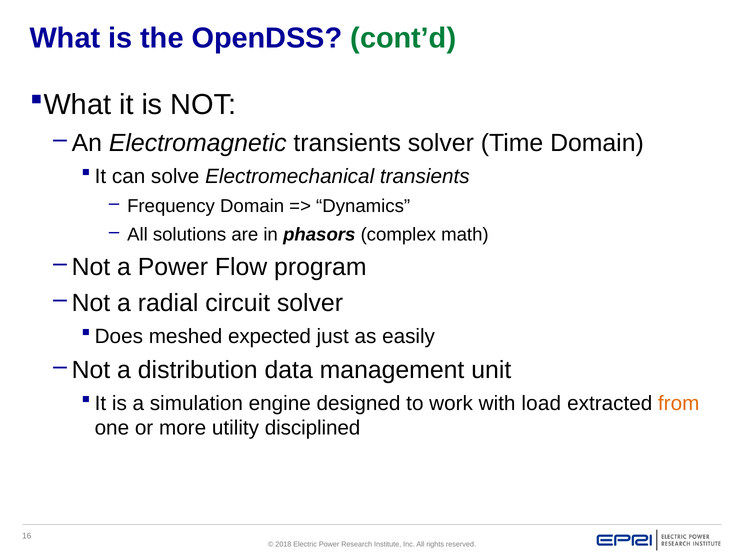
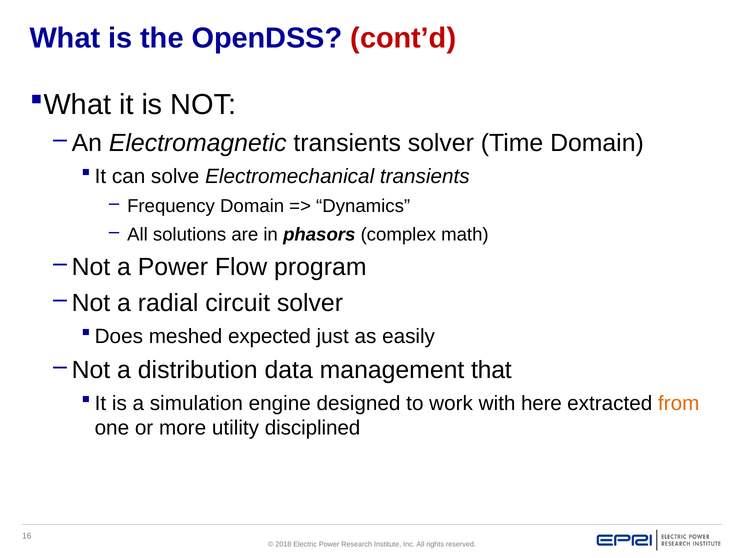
cont’d colour: green -> red (403, 38)
unit: unit -> that (491, 370)
load: load -> here (541, 403)
